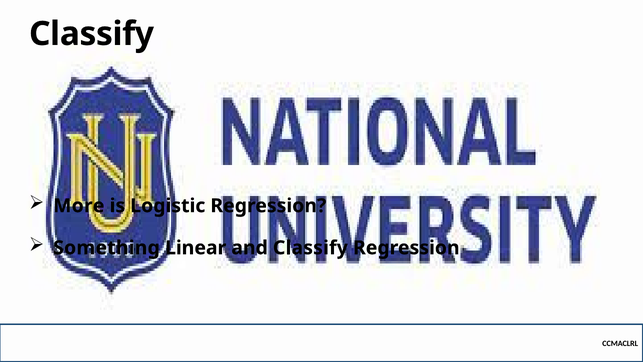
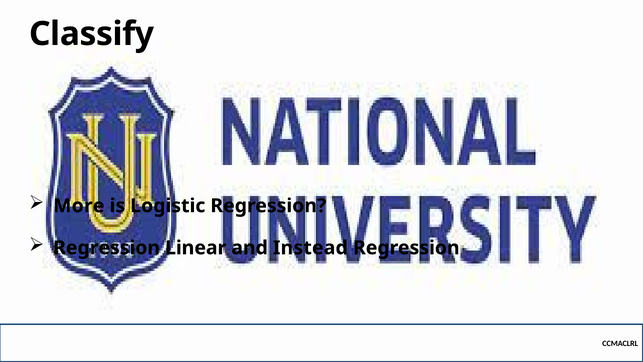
Something: Something -> Regression (107, 248)
and Classify: Classify -> Instead (310, 248)
